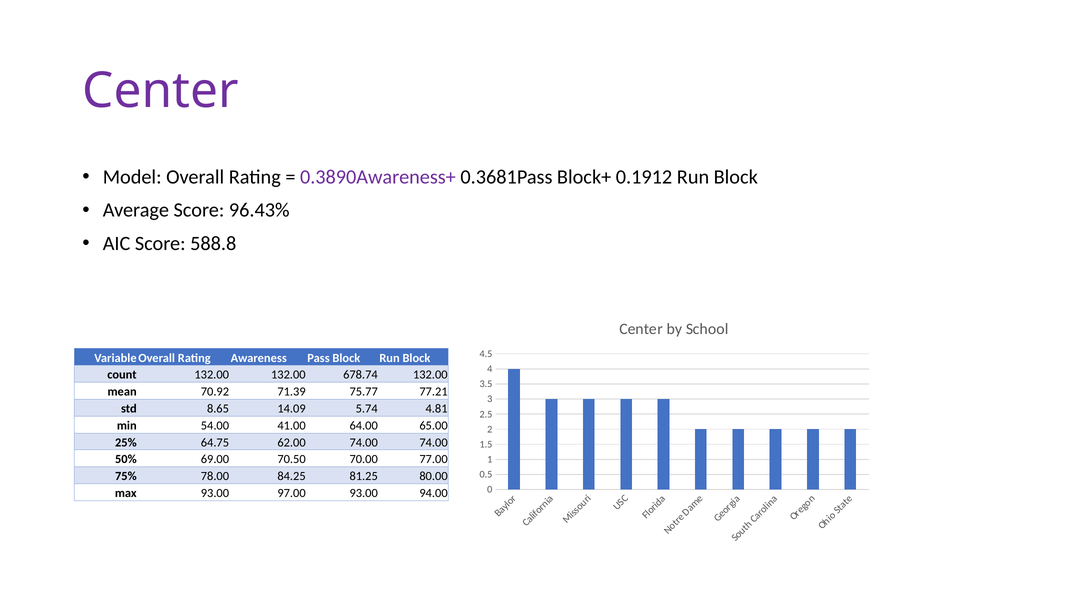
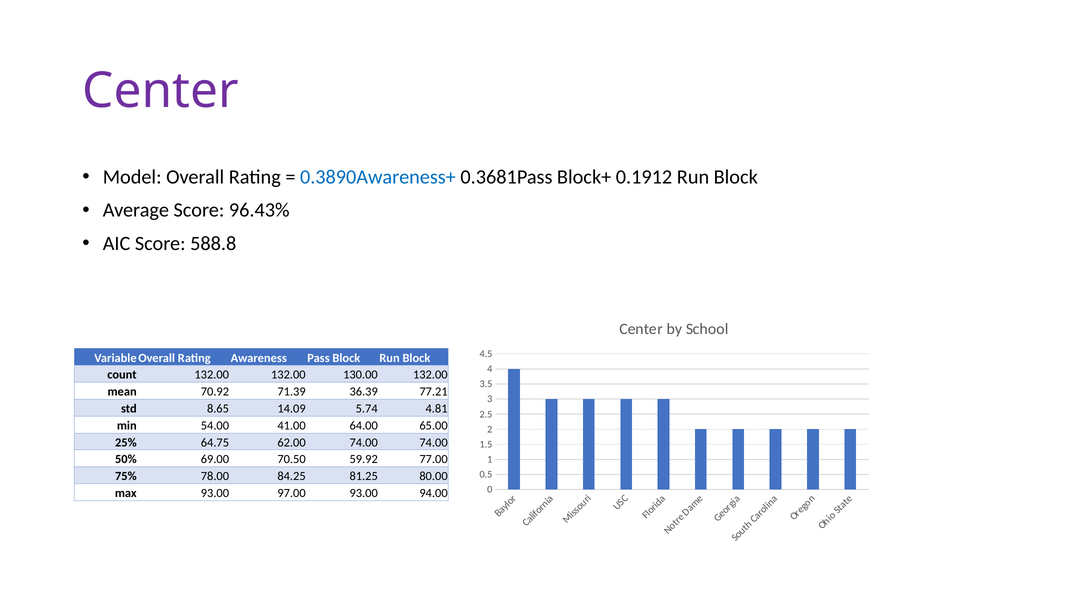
0.3890Awareness+ colour: purple -> blue (378, 177)
678.74: 678.74 -> 130.00 (360, 375)
75.77: 75.77 -> 36.39 (364, 391)
70.00: 70.00 -> 59.92 (364, 459)
